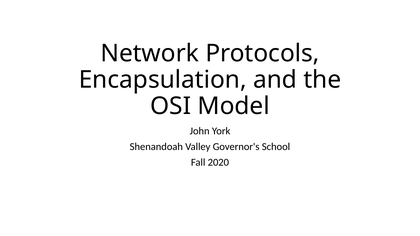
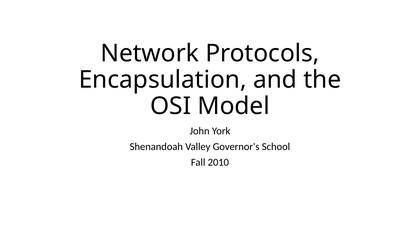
2020: 2020 -> 2010 (218, 163)
